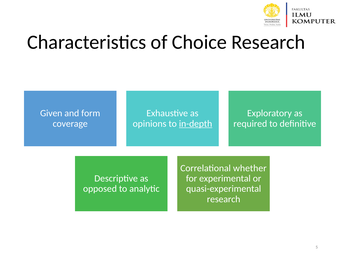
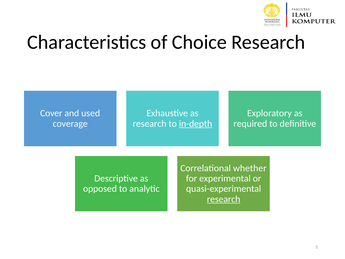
Given: Given -> Cover (51, 113)
form: form -> used (91, 113)
opinions: opinions -> research (150, 124)
research underline: none -> present (224, 199)
